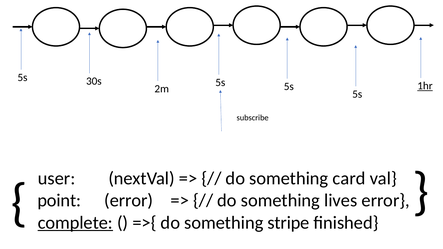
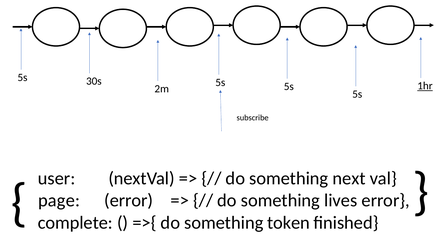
card: card -> next (349, 179)
point: point -> page (59, 201)
complete underline: present -> none (75, 223)
stripe: stripe -> token (289, 223)
